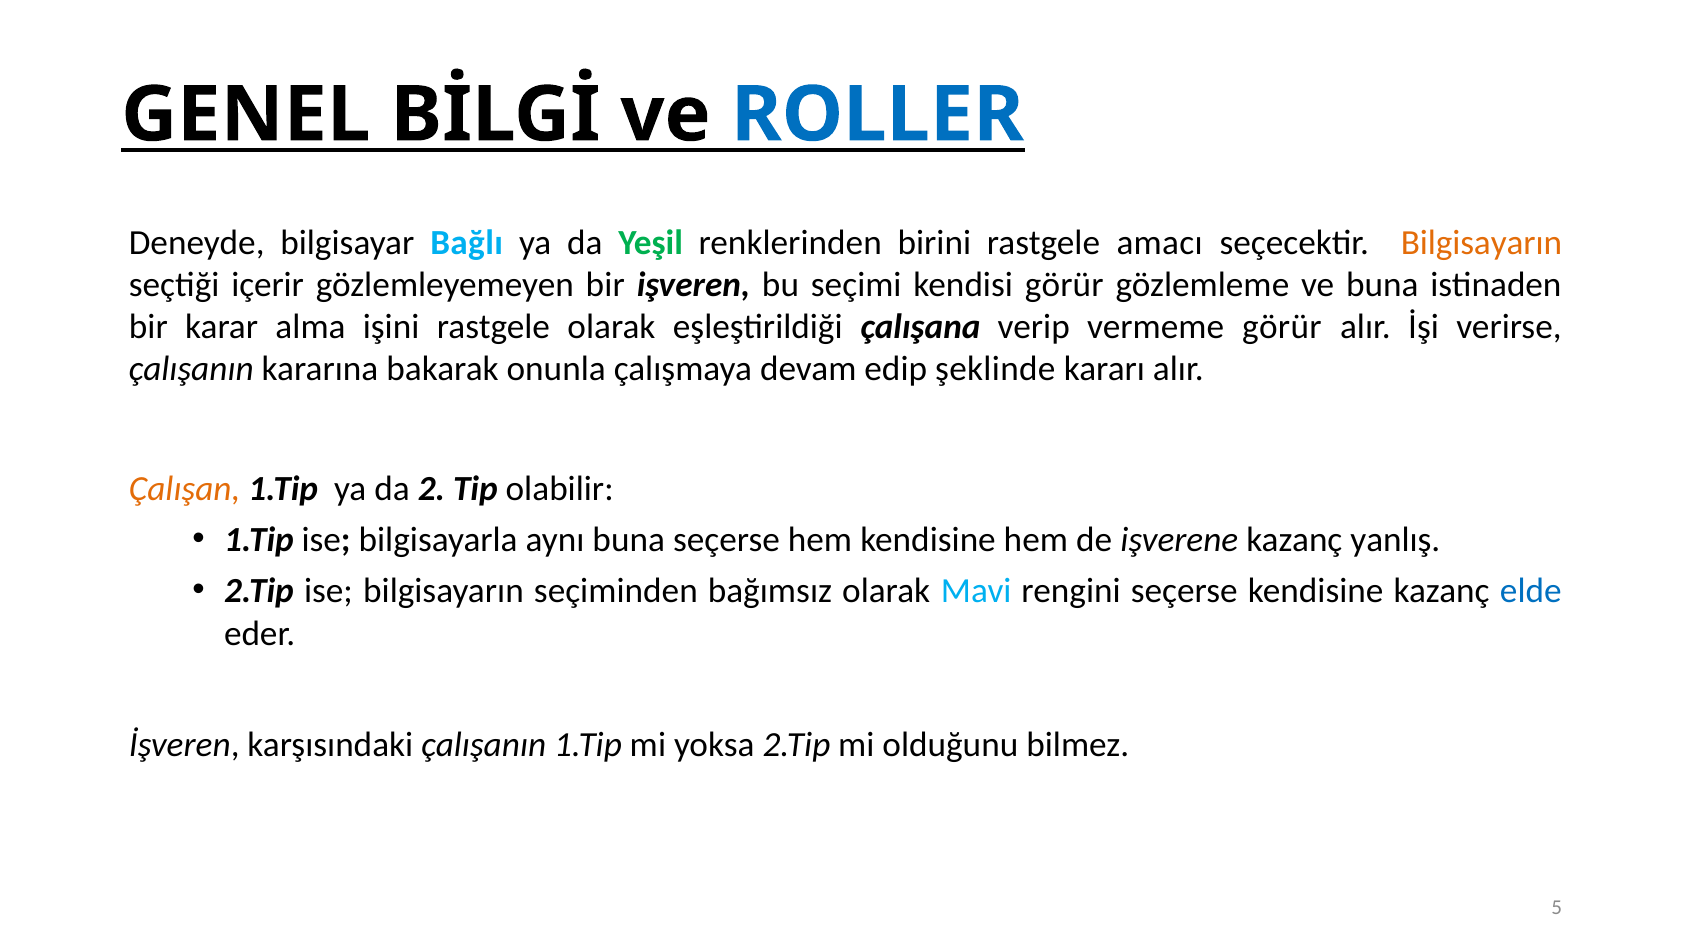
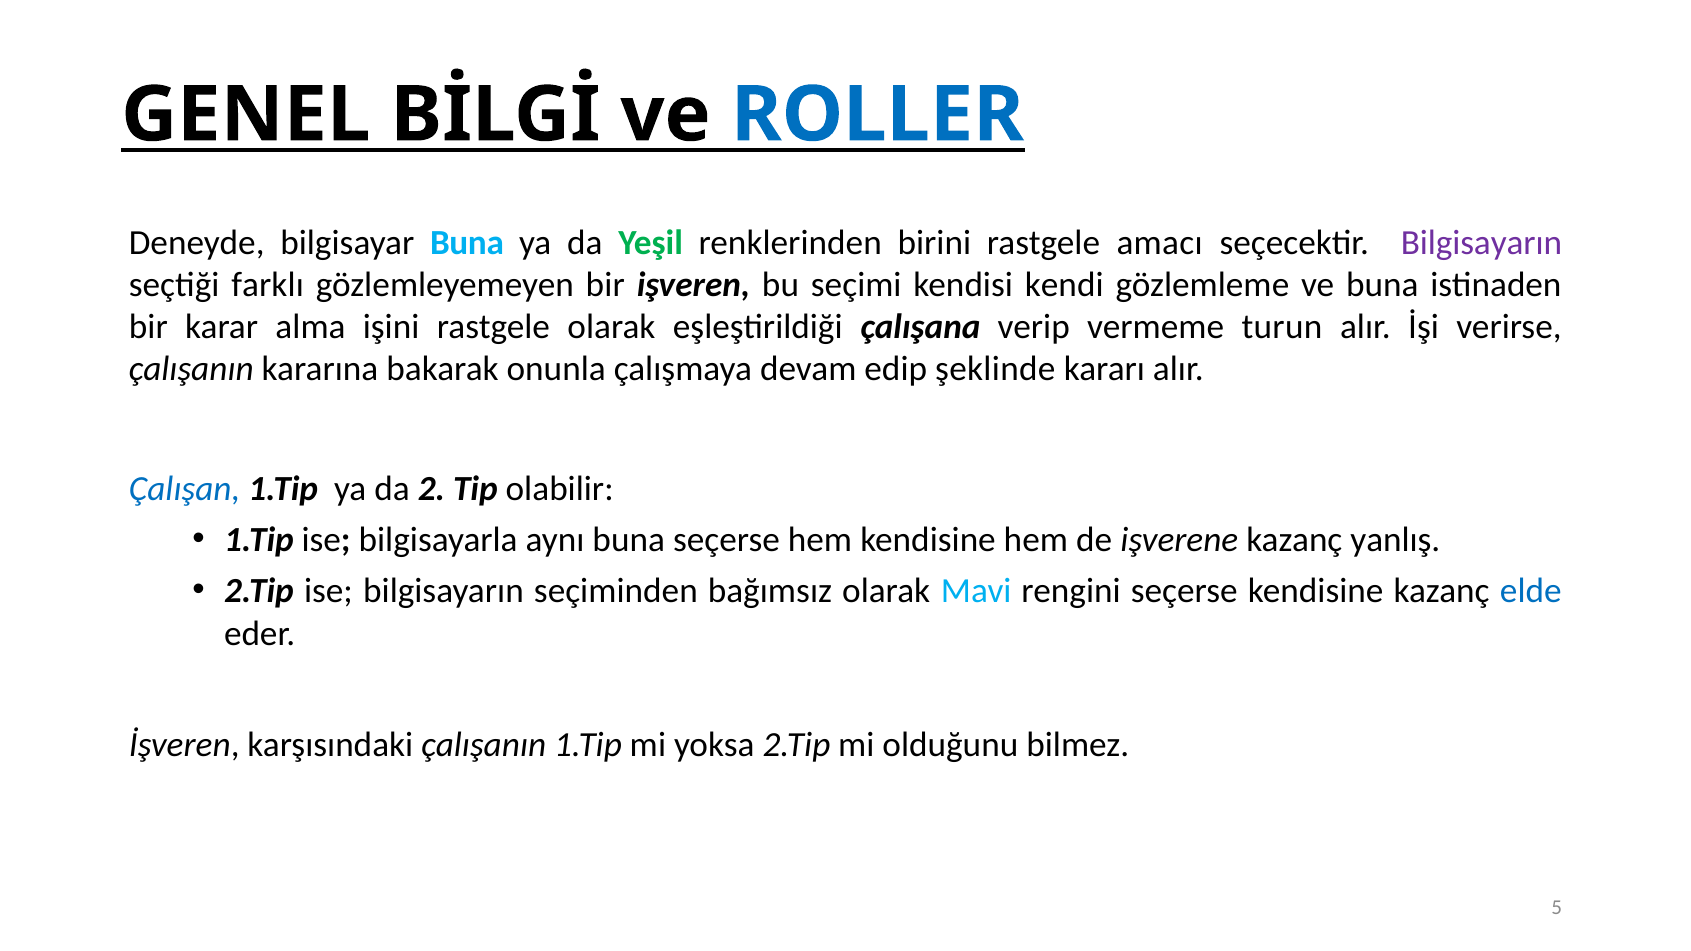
bilgisayar Bağlı: Bağlı -> Buna (467, 242)
Bilgisayarın colour: orange -> purple (1481, 242)
içerir: içerir -> farklı (268, 285)
kendisi görür: görür -> kendi (1064, 285)
vermeme görür: görür -> turun (1282, 327)
Çalışan colour: orange -> blue (185, 489)
